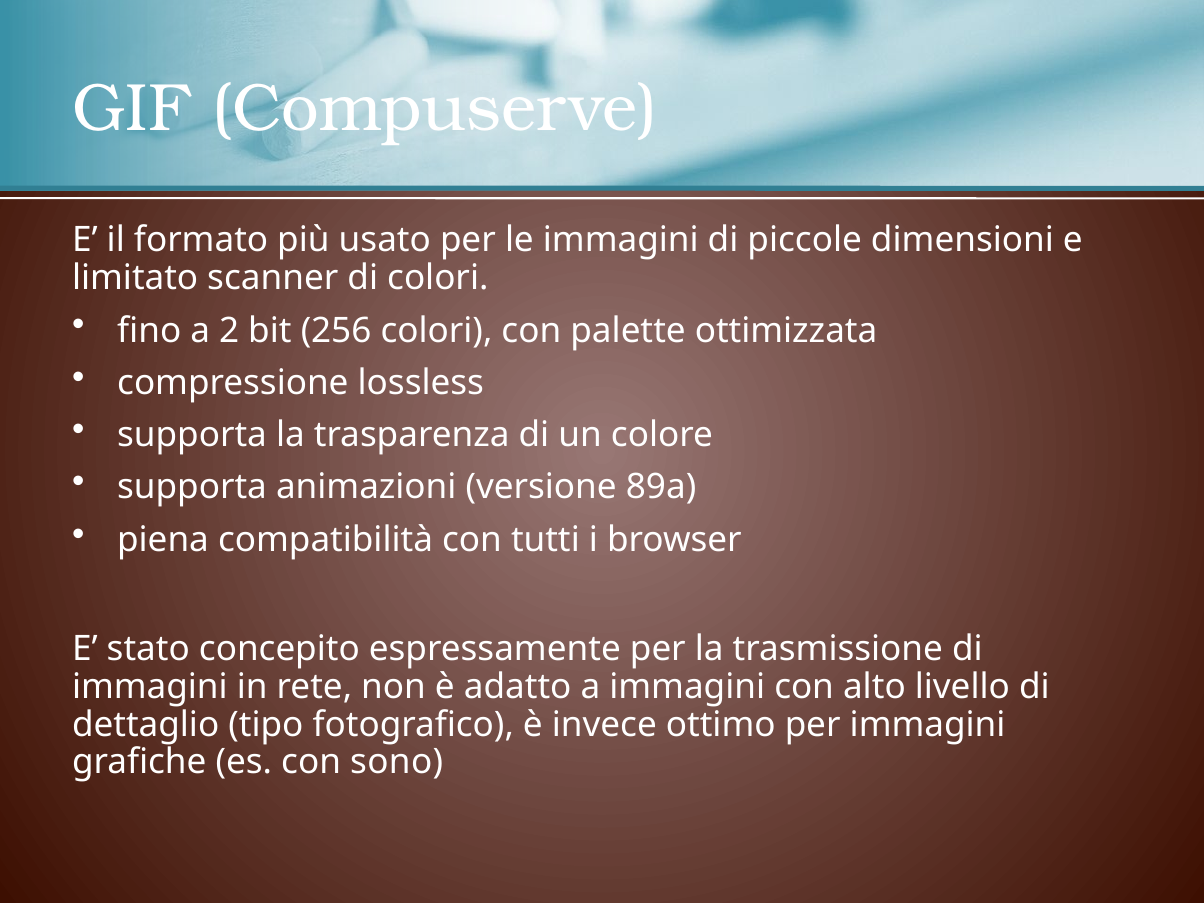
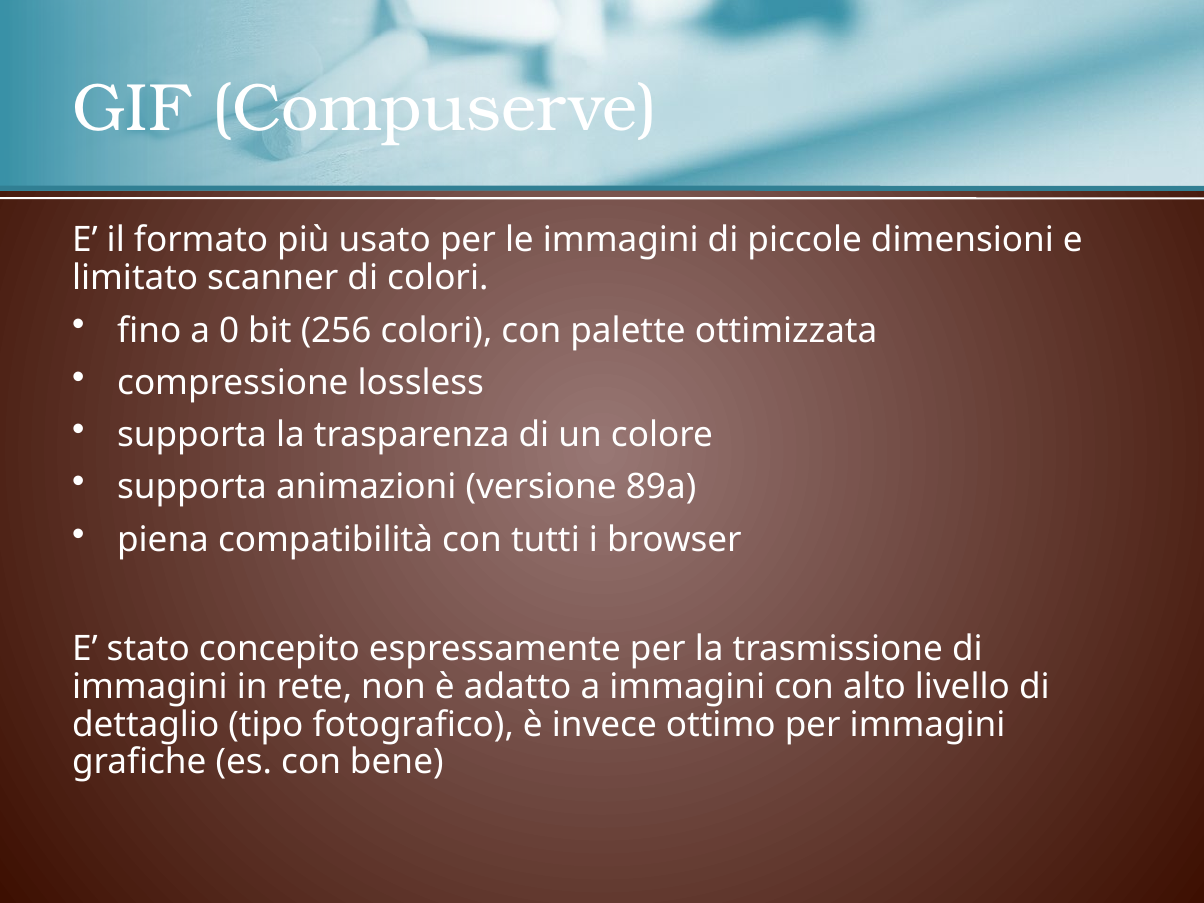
2: 2 -> 0 (229, 330)
sono: sono -> bene (397, 762)
